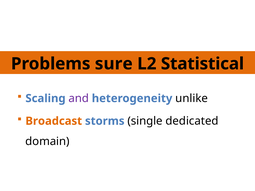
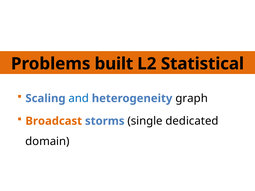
sure: sure -> built (114, 64)
and colour: purple -> blue (79, 99)
unlike: unlike -> graph (192, 99)
